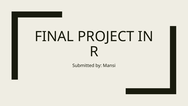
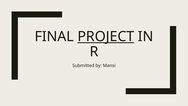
PROJECT underline: none -> present (106, 36)
